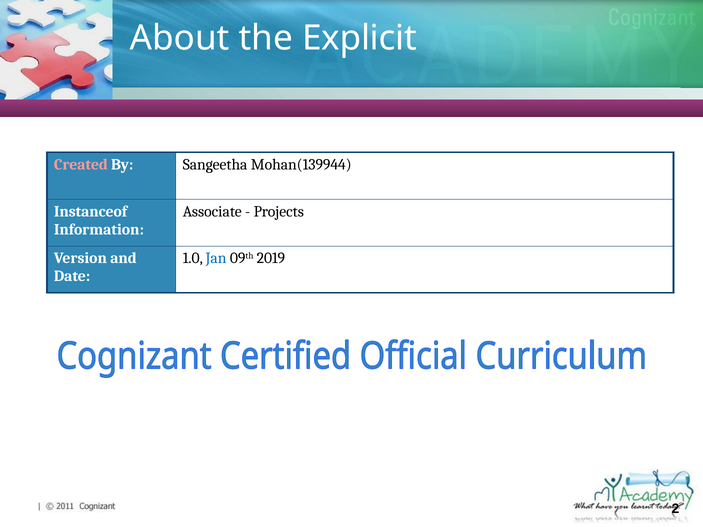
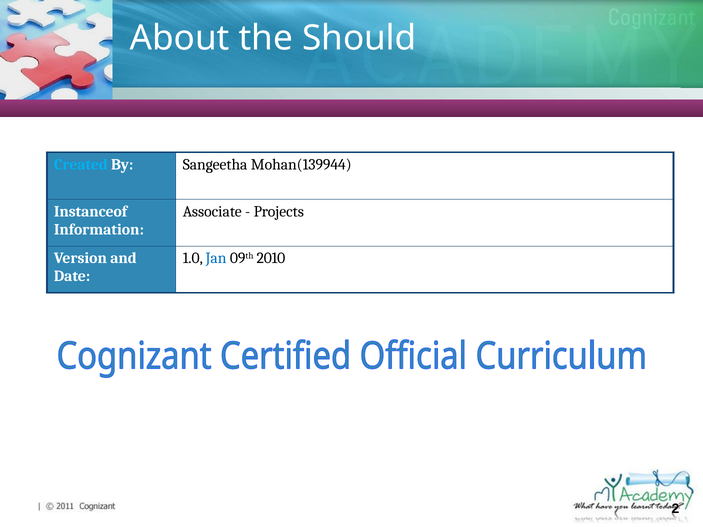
Explicit: Explicit -> Should (359, 38)
Created colour: pink -> light blue (81, 165)
2019: 2019 -> 2010 (271, 258)
